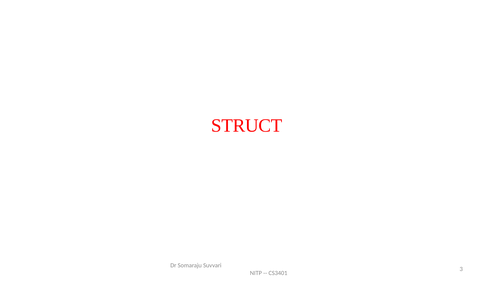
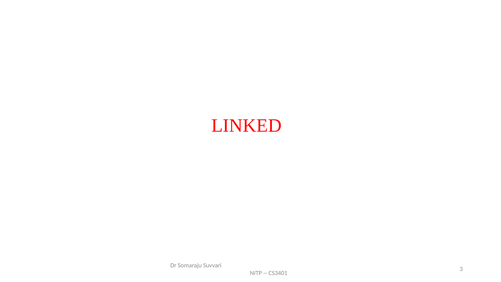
STRUCT: STRUCT -> LINKED (247, 126)
